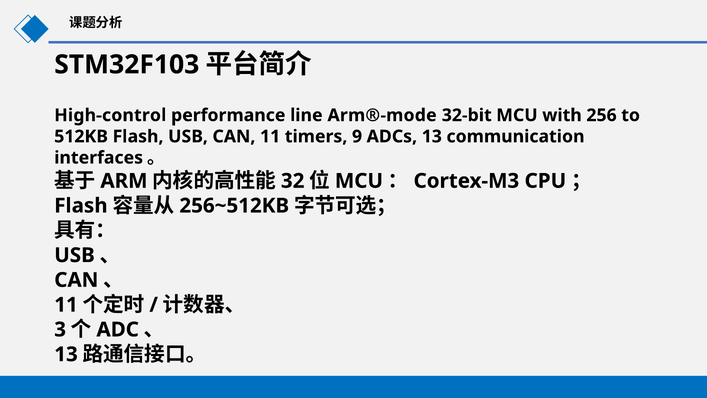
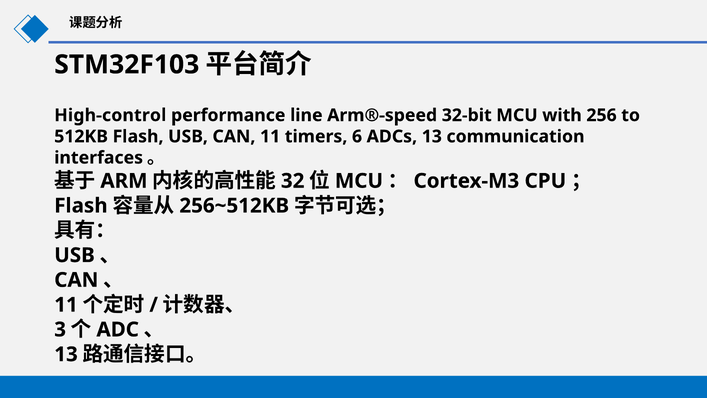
Arm®-mode: Arm®-mode -> Arm®-speed (382, 115)
9: 9 -> 6 (357, 136)
